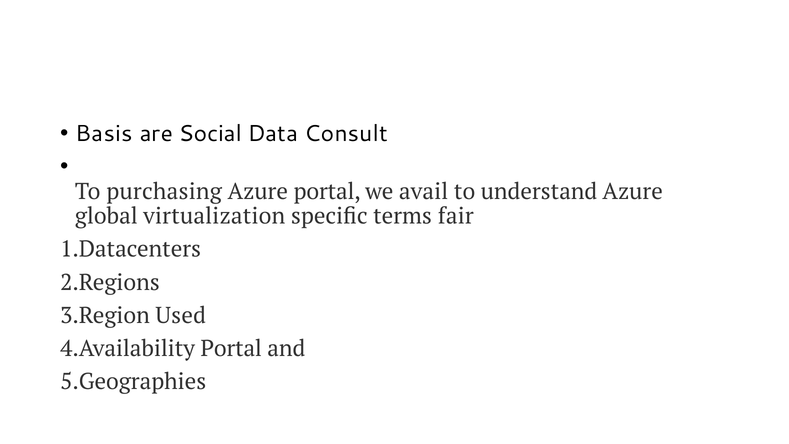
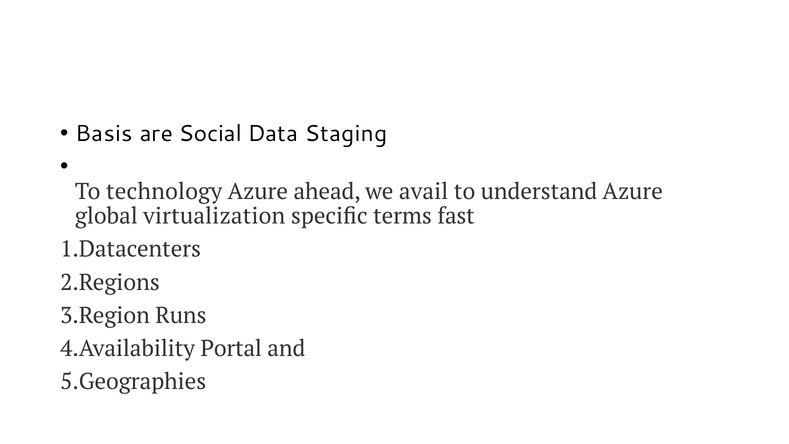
Consult: Consult -> Staging (346, 133)
purchasing: purchasing -> technology (164, 191)
Azure portal: portal -> ahead (327, 191)
fair: fair -> fast (456, 216)
Used: Used -> Runs (181, 315)
